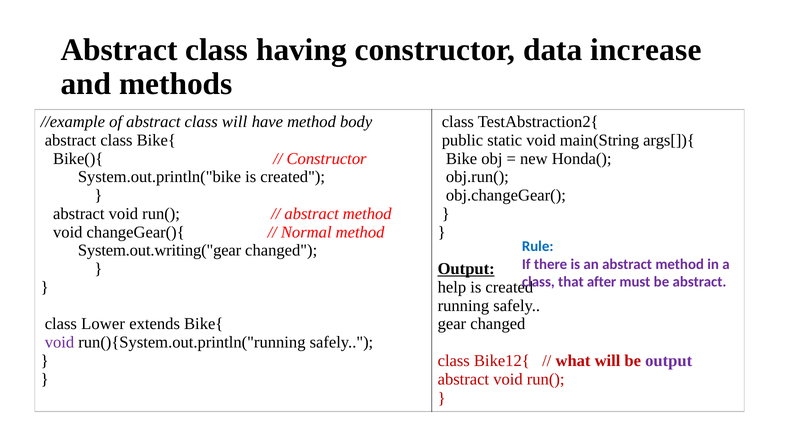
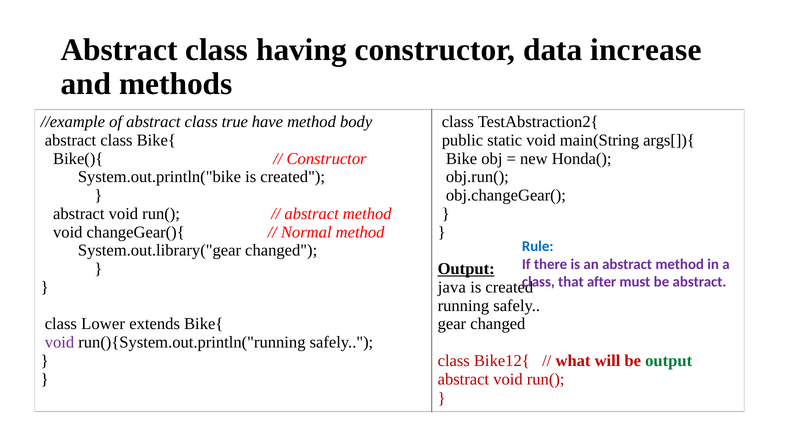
class will: will -> true (235, 122)
System.out.writing("gear: System.out.writing("gear -> System.out.library("gear (159, 250)
help: help -> java (452, 287)
output colour: purple -> green (669, 360)
